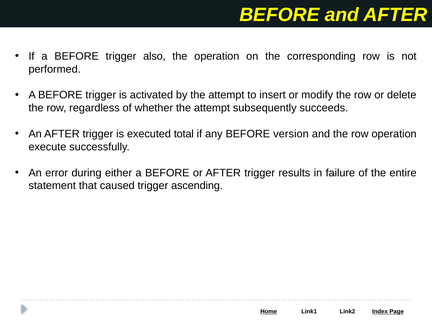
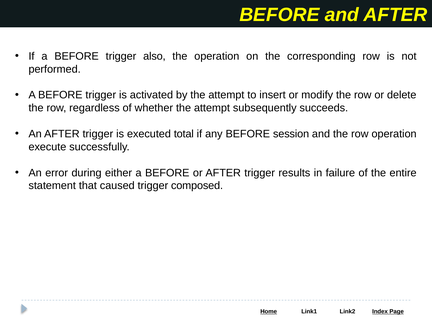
version: version -> session (291, 134)
ascending: ascending -> composed (197, 186)
